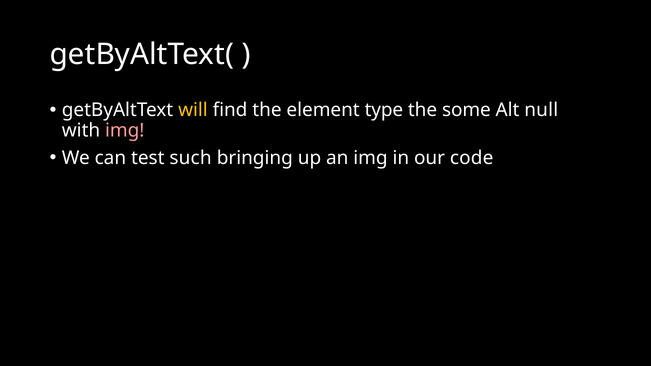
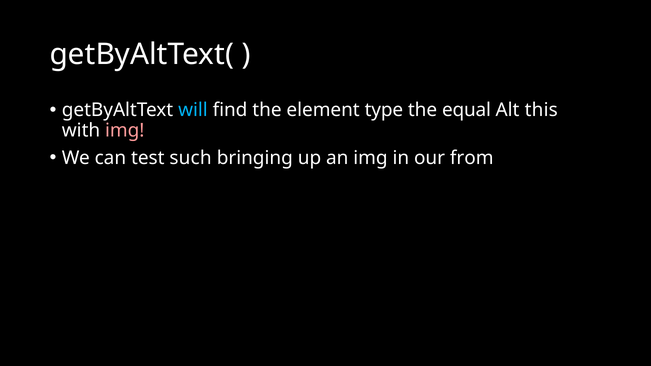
will colour: yellow -> light blue (193, 110)
some: some -> equal (466, 110)
null: null -> this (541, 110)
code: code -> from (472, 158)
